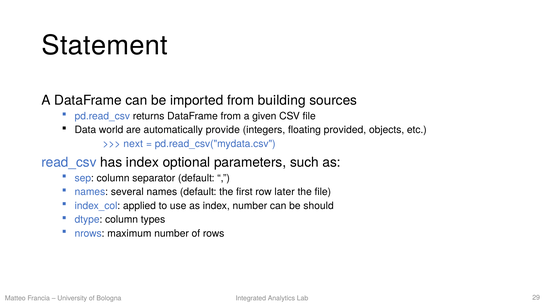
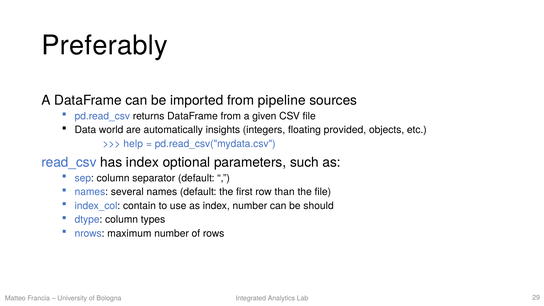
Statement: Statement -> Preferably (105, 46)
building: building -> pipeline (282, 100)
provide: provide -> insights (223, 130)
next: next -> help (133, 144)
later: later -> than (285, 192)
applied: applied -> contain (139, 206)
